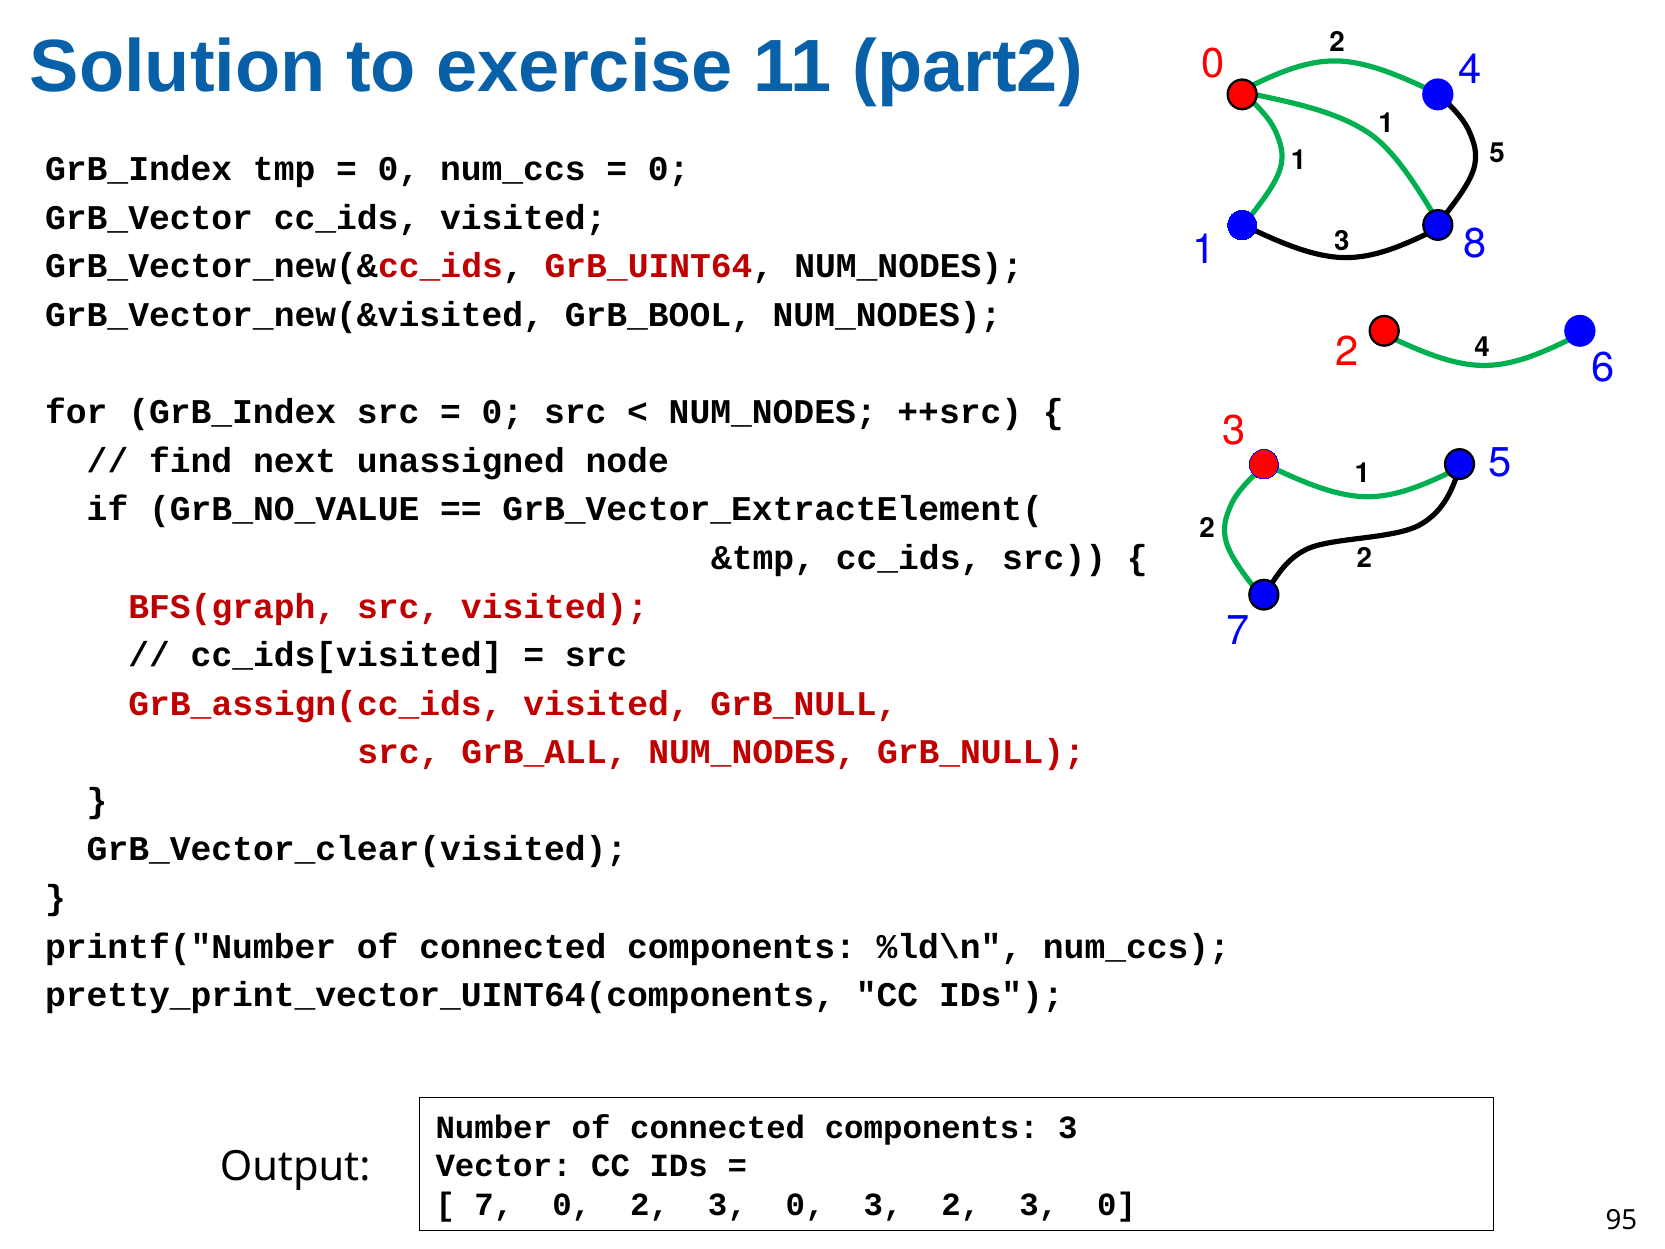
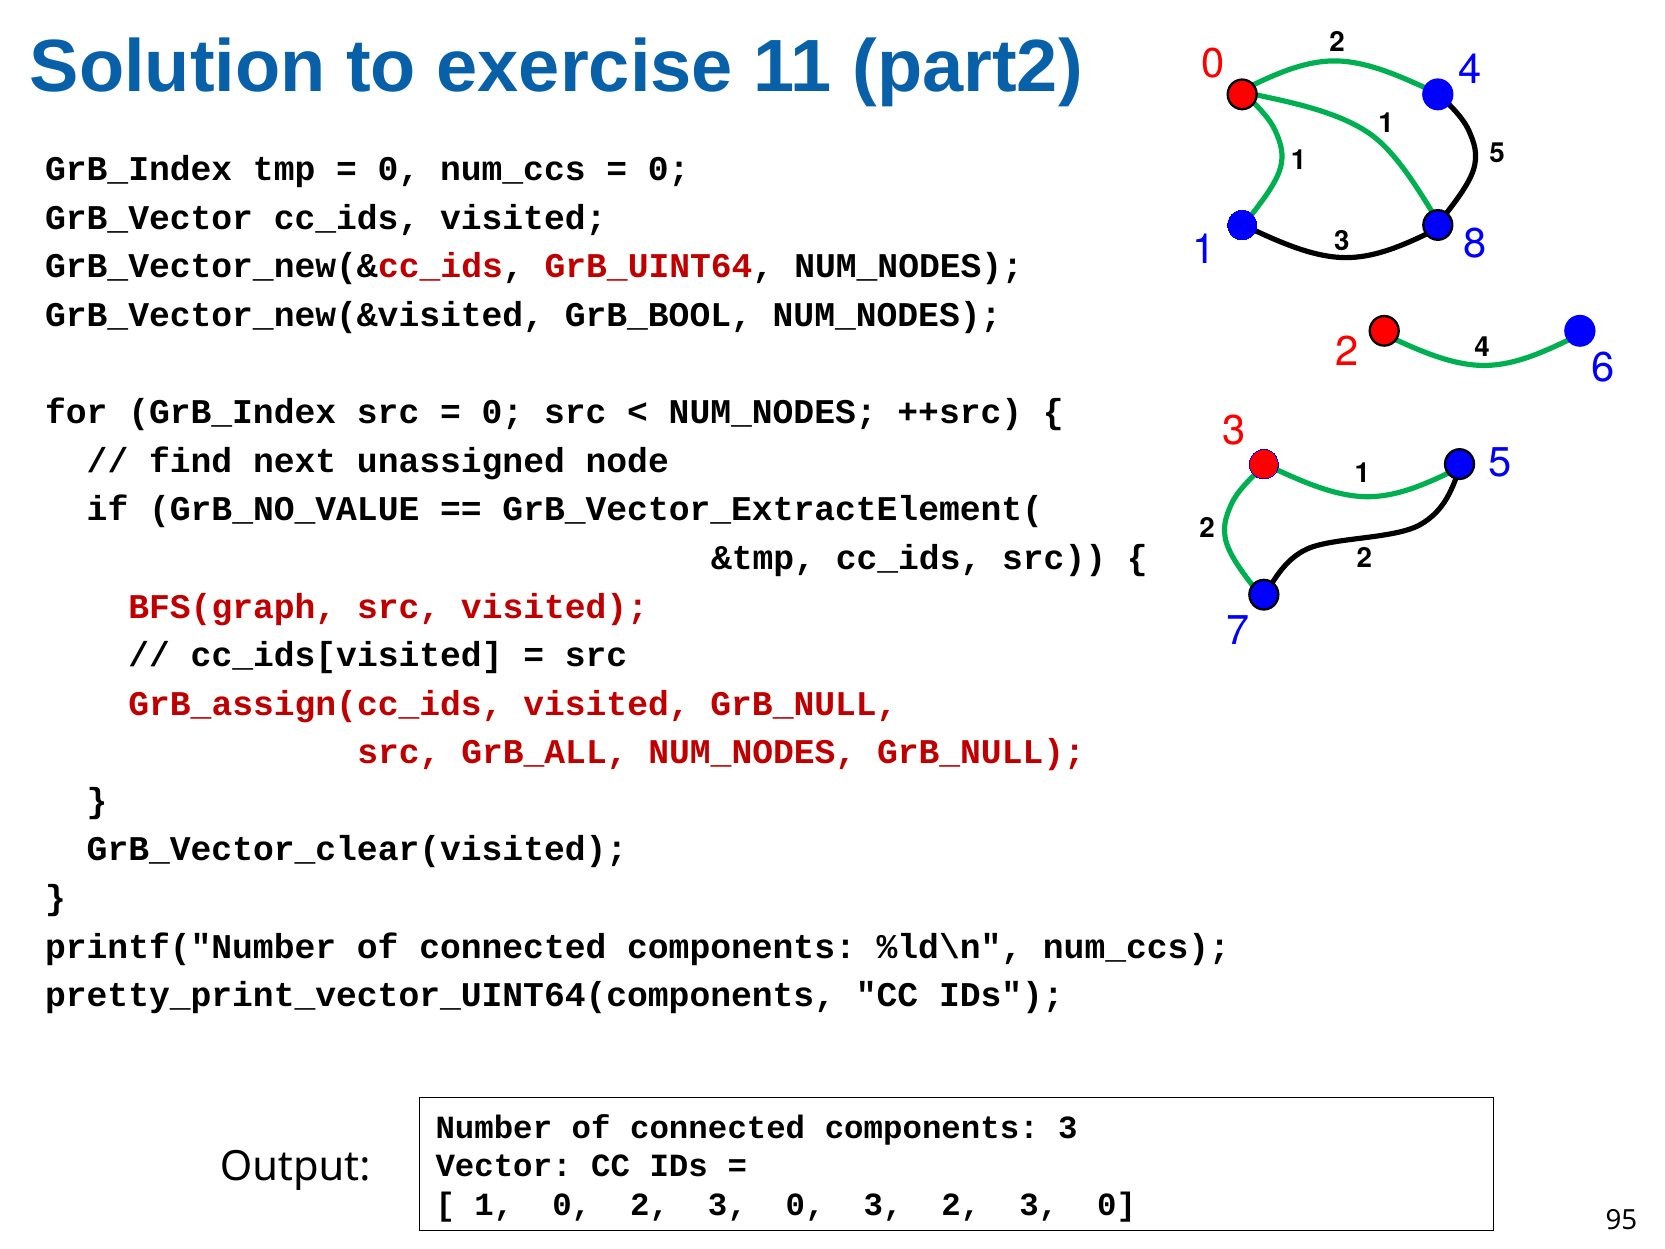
7: 7 -> 1 (494, 1205)
